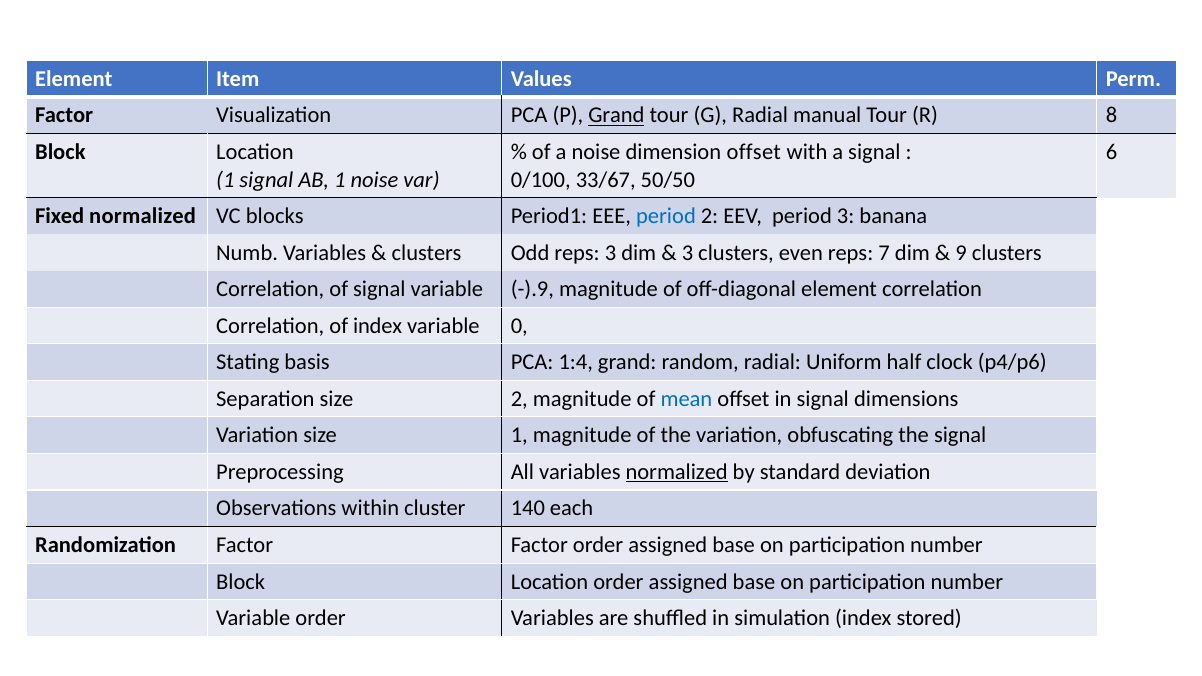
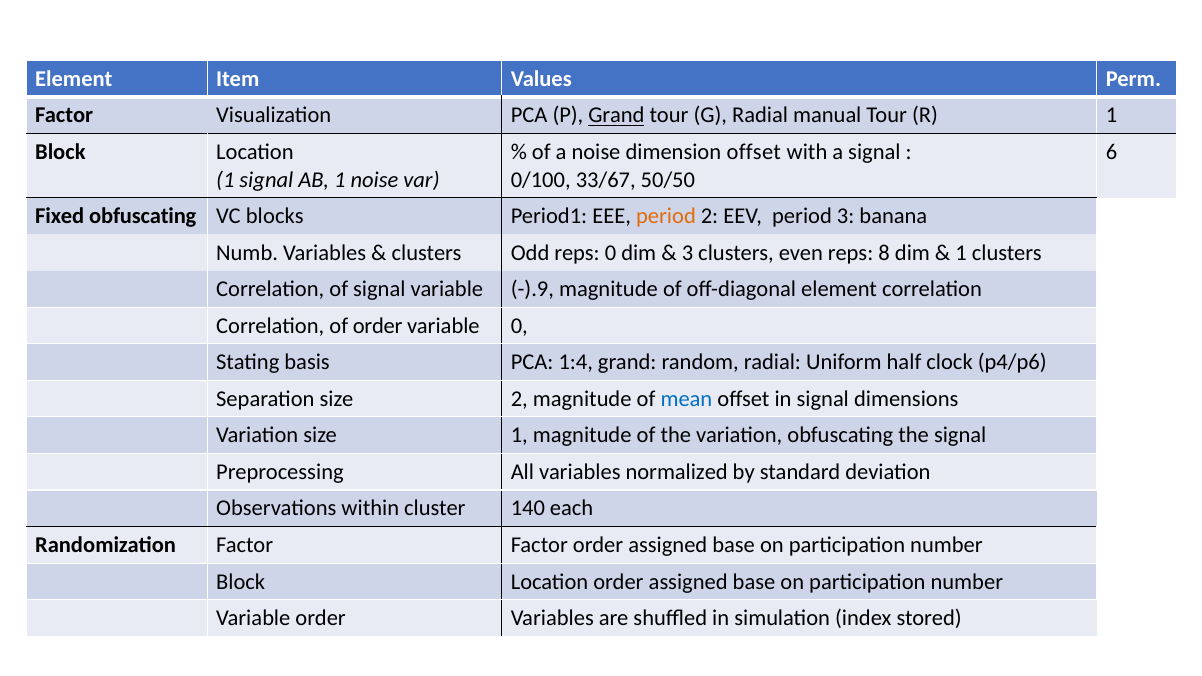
R 8: 8 -> 1 (1112, 116)
Fixed normalized: normalized -> obfuscating (143, 216)
period colour: blue -> orange (666, 216)
reps 3: 3 -> 0 (611, 253)
7: 7 -> 8 (884, 253)
9: 9 -> 1 (961, 253)
of index: index -> order (378, 326)
normalized underline: present -> none (677, 472)
